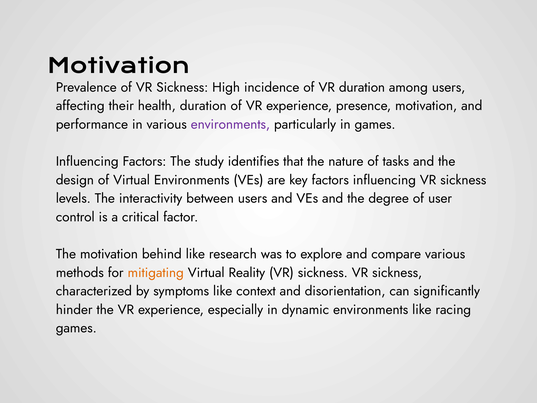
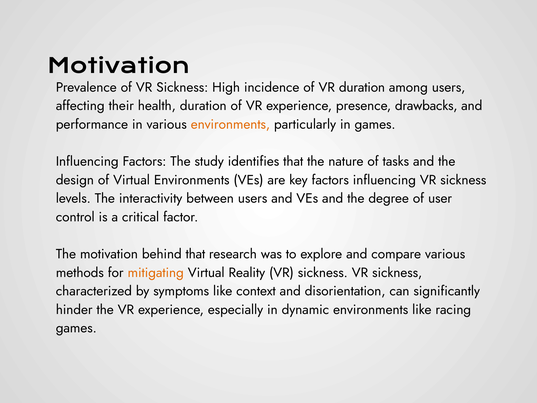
presence motivation: motivation -> drawbacks (426, 106)
environments colour: purple -> orange (230, 124)
behind like: like -> that (195, 254)
